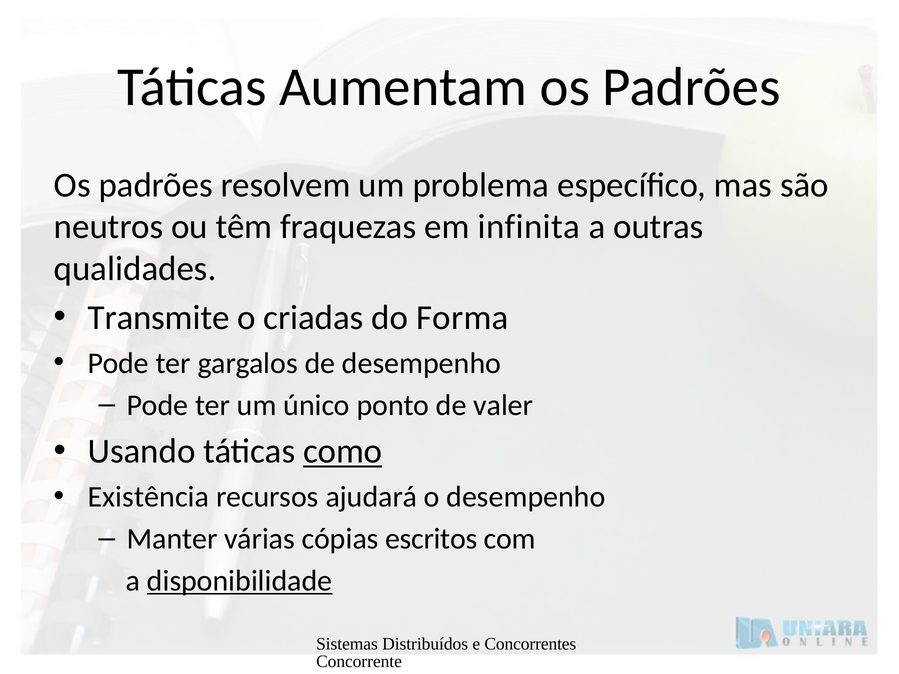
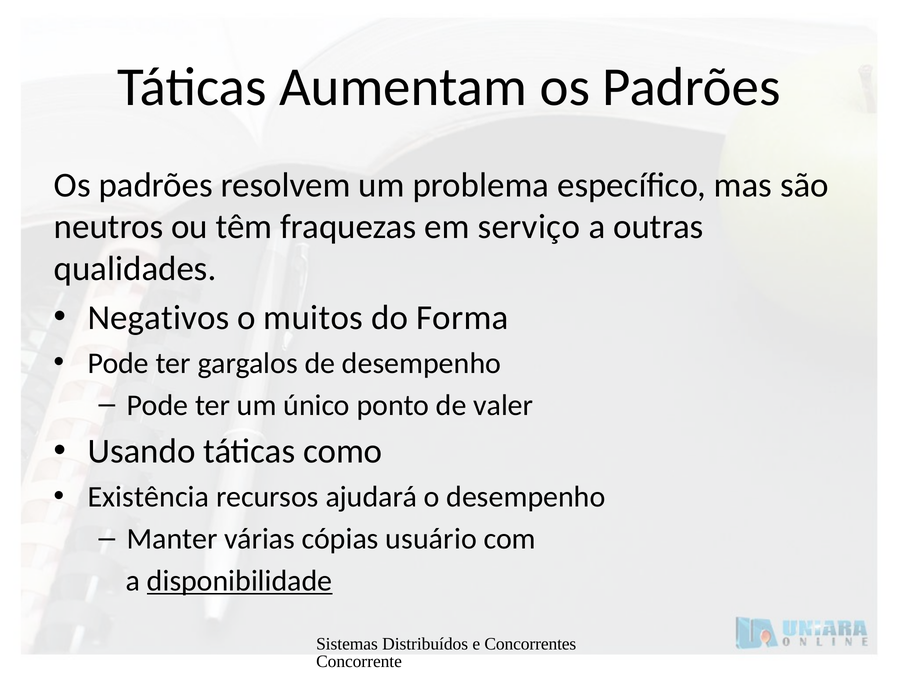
infinita: infinita -> serviço (529, 227)
Transmite: Transmite -> Negativos (158, 318)
criadas: criadas -> muitos (313, 318)
como underline: present -> none (343, 452)
escritos: escritos -> usuário (431, 539)
